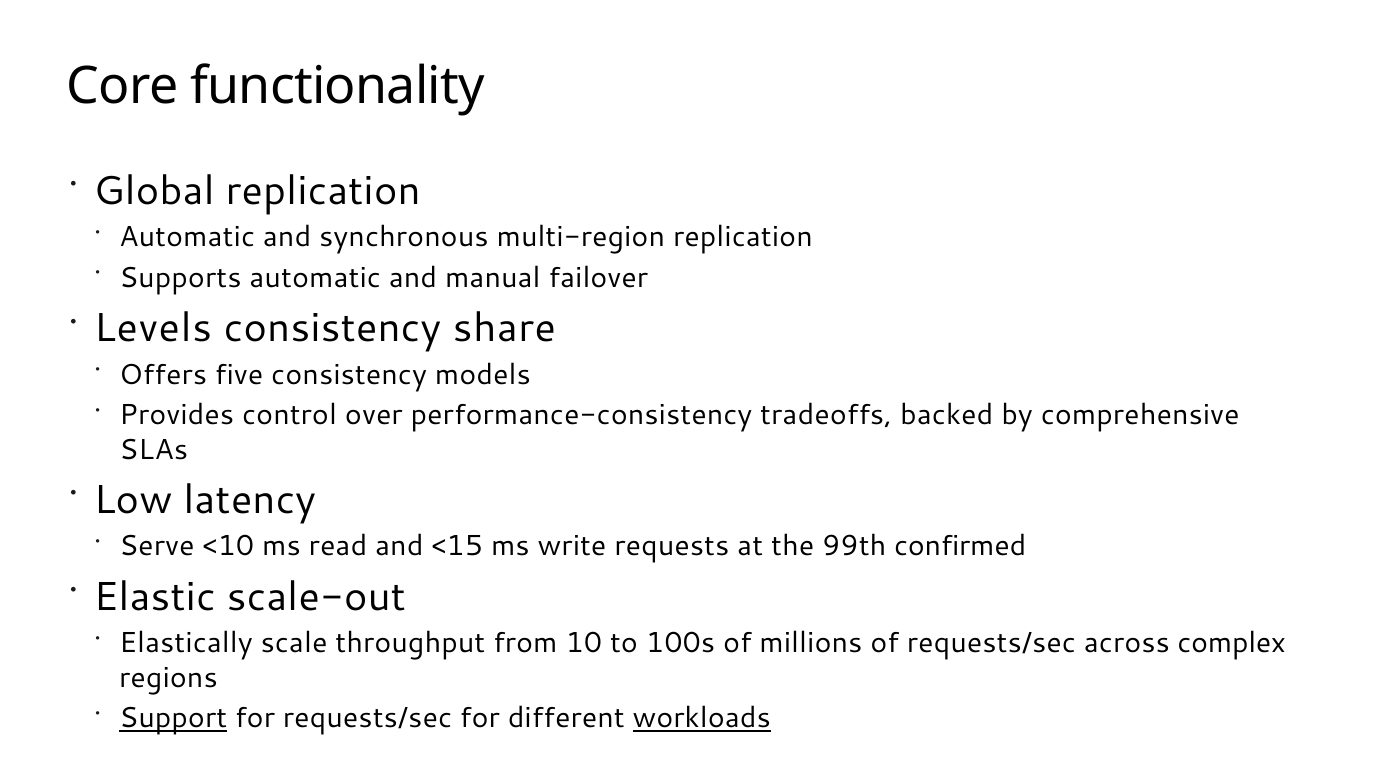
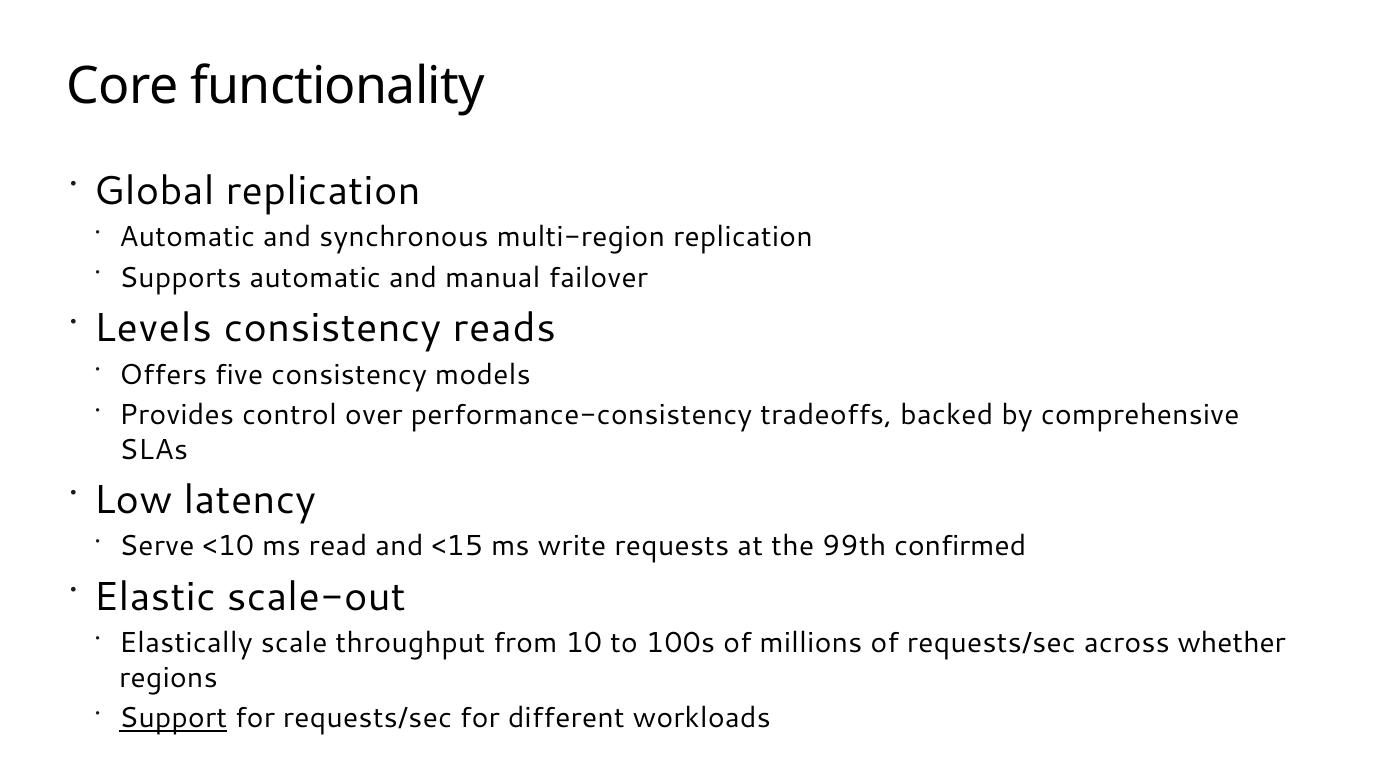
share: share -> reads (504, 328)
complex: complex -> whether (1232, 643)
workloads underline: present -> none (702, 718)
